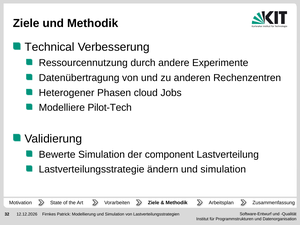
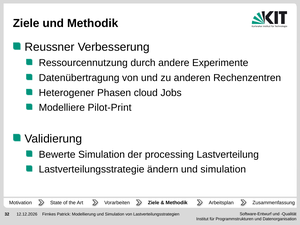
Technical: Technical -> Reussner (50, 47)
Pilot-Tech: Pilot-Tech -> Pilot-Print (110, 108)
component: component -> processing (169, 154)
